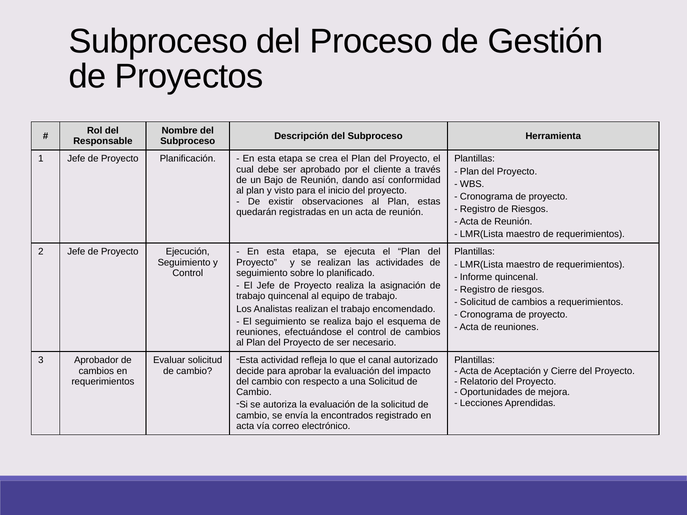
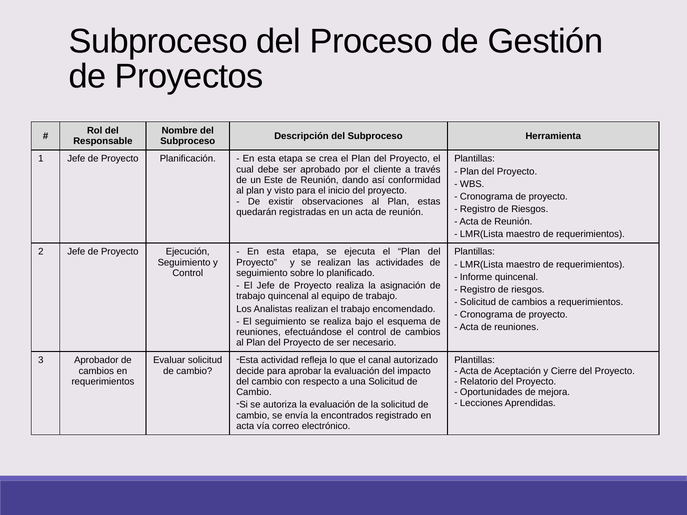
un Bajo: Bajo -> Este (274, 180)
